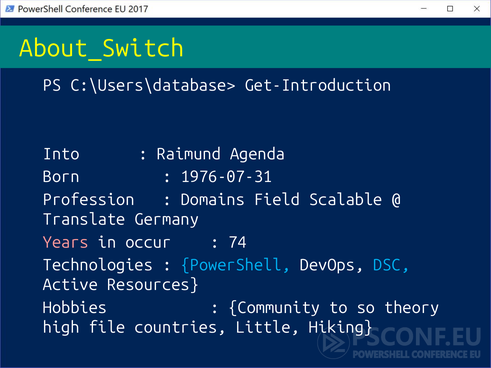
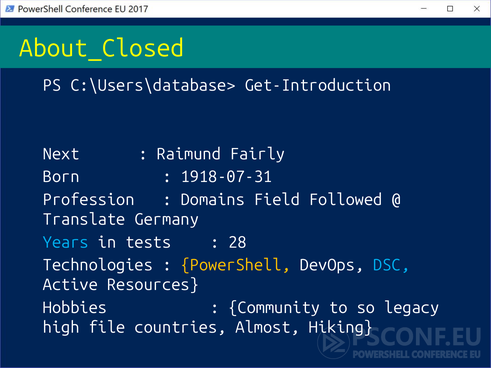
About_Switch: About_Switch -> About_Closed (102, 49)
Into: Into -> Next (61, 154)
Agenda: Agenda -> Fairly (258, 154)
1976-07-31: 1976-07-31 -> 1918-07-31 (227, 177)
Scalable: Scalable -> Followed (346, 200)
Years colour: pink -> light blue (66, 242)
occur: occur -> tests (148, 242)
74: 74 -> 28 (238, 242)
PowerShell colour: light blue -> yellow (236, 265)
theory: theory -> legacy (412, 308)
Little: Little -> Almost (268, 328)
